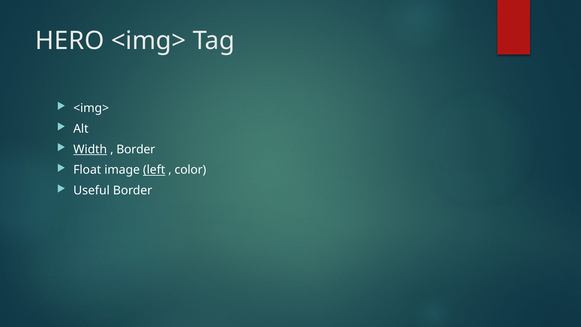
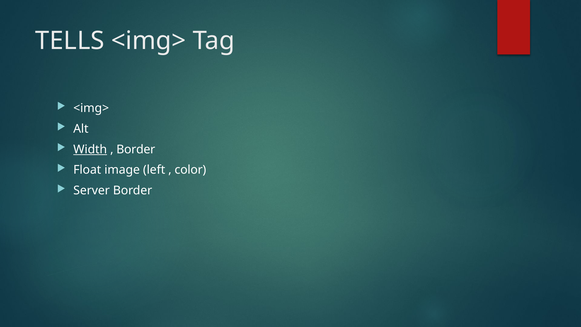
HERO: HERO -> TELLS (70, 41)
left underline: present -> none (154, 170)
Useful: Useful -> Server (92, 190)
